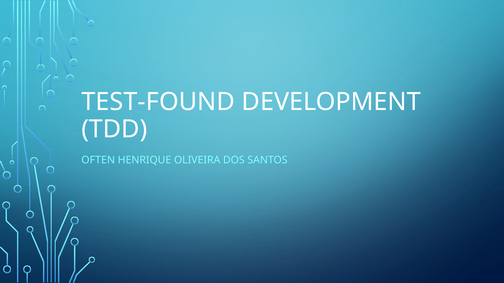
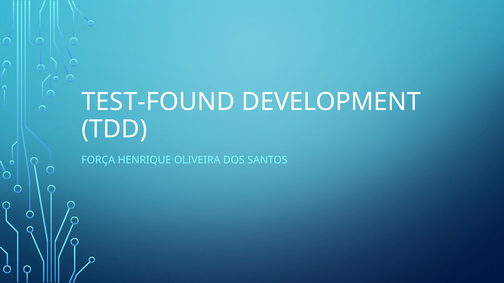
OFTEN: OFTEN -> FORÇA (98, 160)
